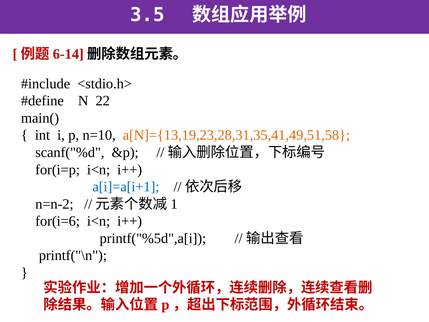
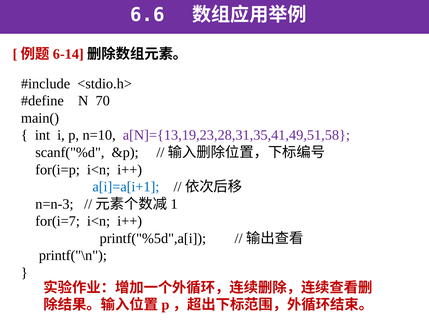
3.5: 3.5 -> 6.6 (147, 15)
22: 22 -> 70 (103, 101)
a[N]={13,19,23,28,31,35,41,49,51,58 colour: orange -> purple (236, 135)
n=n-2: n=n-2 -> n=n-3 (54, 204)
for(i=6: for(i=6 -> for(i=7 (58, 221)
